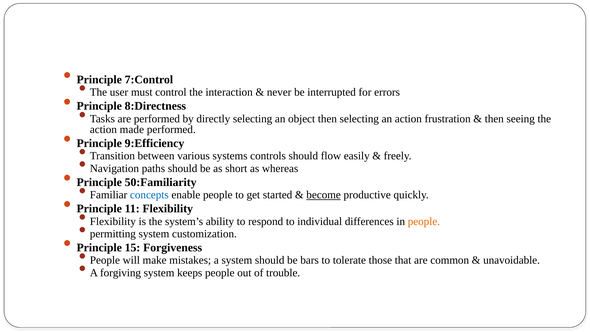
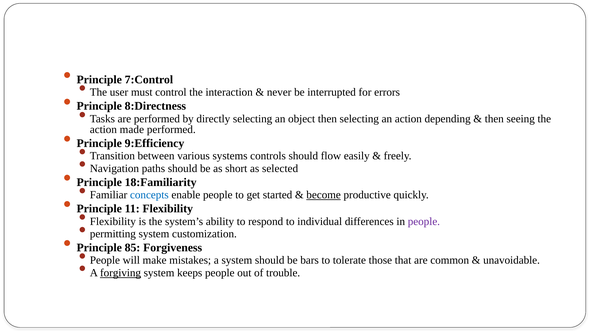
frustration: frustration -> depending (448, 119)
whereas: whereas -> selected (280, 168)
50:Familiarity: 50:Familiarity -> 18:Familiarity (161, 182)
people colour: orange -> purple (424, 221)
15: 15 -> 85 (133, 248)
forgiving underline: none -> present (120, 273)
